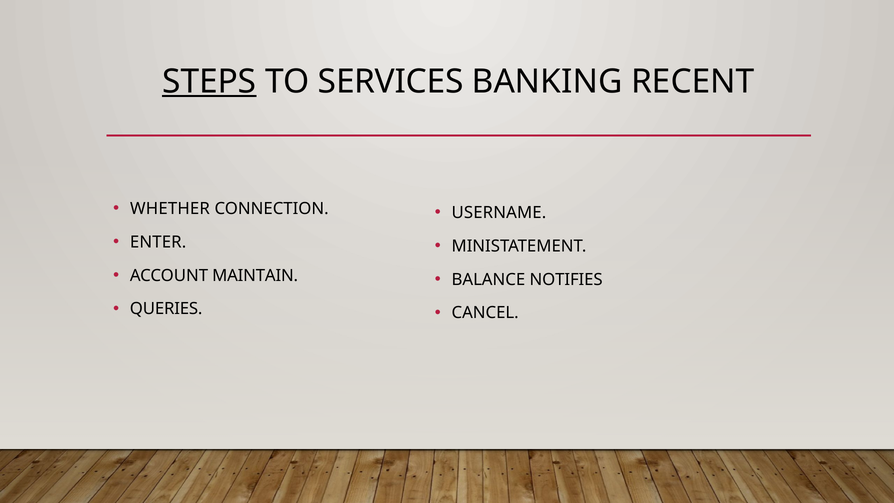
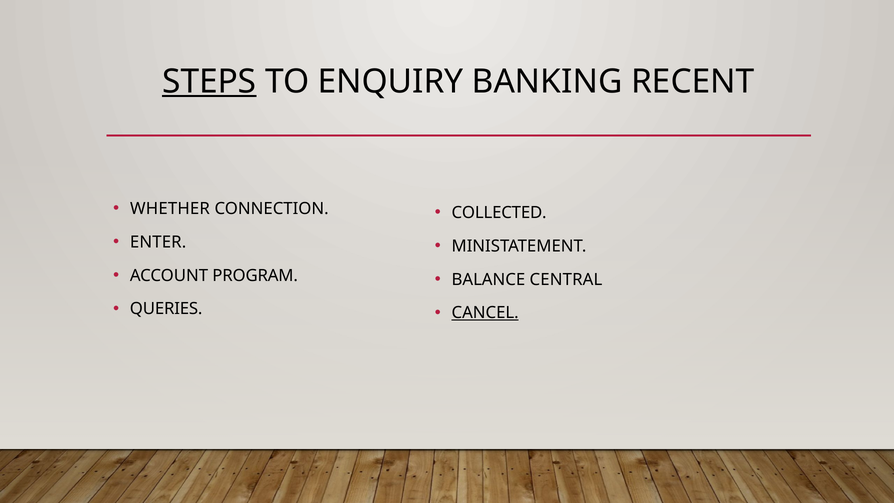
SERVICES: SERVICES -> ENQUIRY (391, 82)
USERNAME: USERNAME -> COLLECTED (499, 213)
MAINTAIN: MAINTAIN -> PROGRAM (255, 275)
NOTIFIES: NOTIFIES -> CENTRAL (566, 279)
CANCEL underline: none -> present (485, 313)
